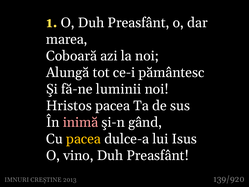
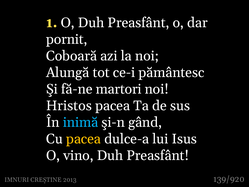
marea: marea -> pornit (67, 39)
luminii: luminii -> martori (119, 89)
inimă colour: pink -> light blue (81, 122)
